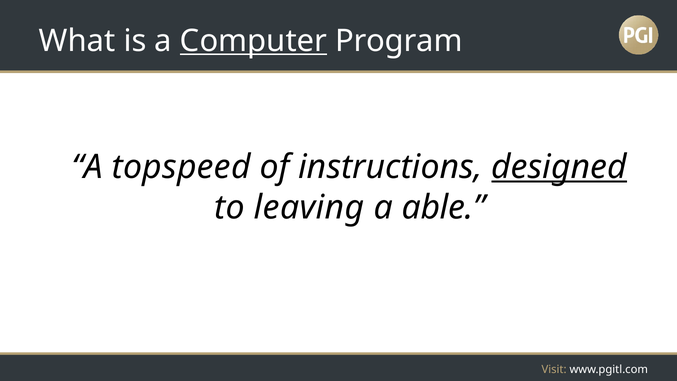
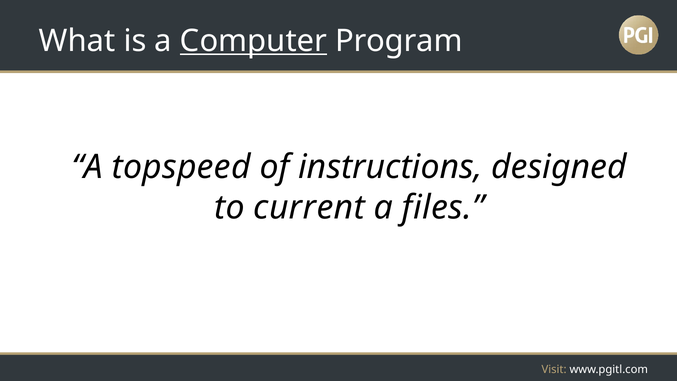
designed underline: present -> none (559, 167)
leaving: leaving -> current (309, 208)
able: able -> files (443, 208)
